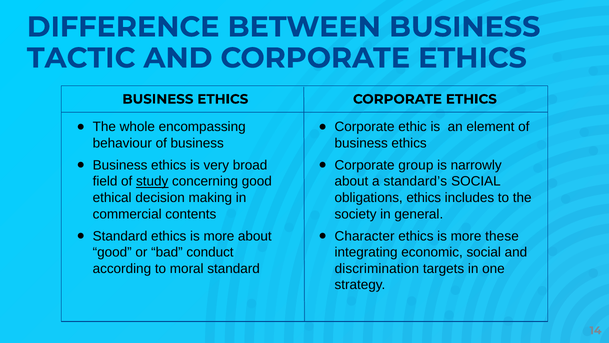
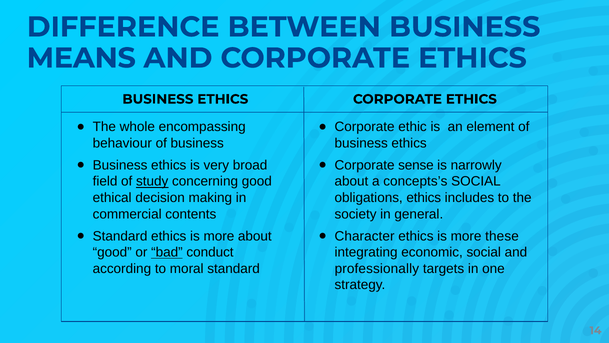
TACTIC: TACTIC -> MEANS (81, 58)
group: group -> sense (416, 165)
standard’s: standard’s -> concepts’s (415, 181)
bad underline: none -> present (167, 252)
discrimination: discrimination -> professionally (377, 268)
